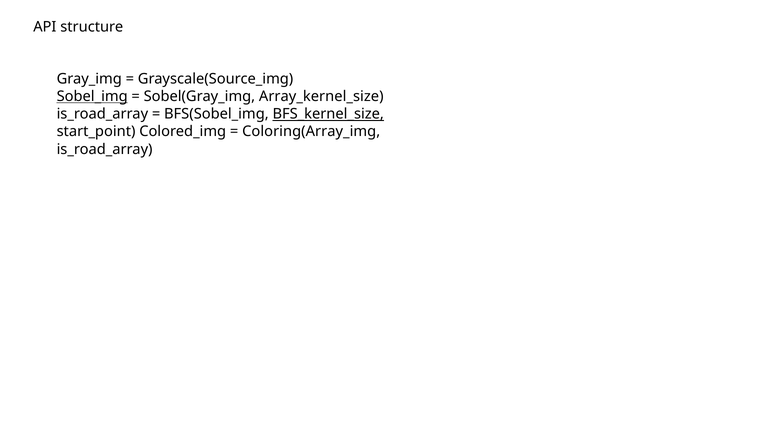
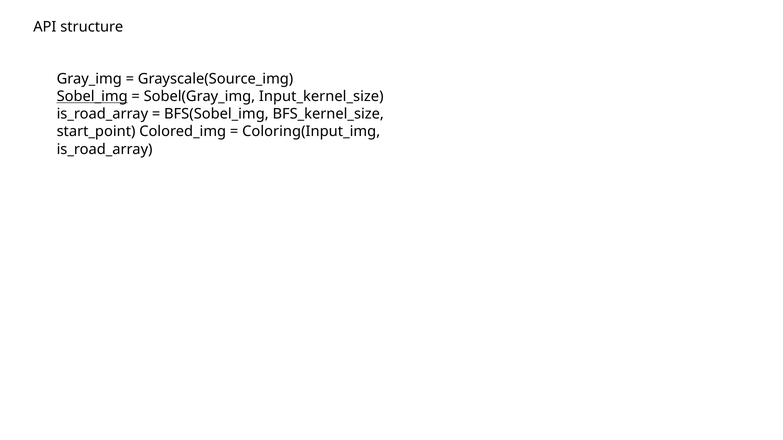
Array_kernel_size: Array_kernel_size -> Input_kernel_size (321, 97)
BFS_kernel_size underline: present -> none (328, 114)
Coloring(Array_img: Coloring(Array_img -> Coloring(Input_img (311, 132)
